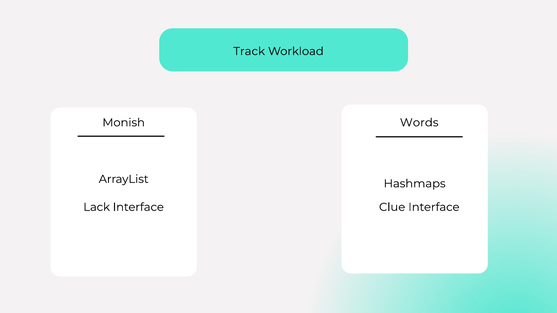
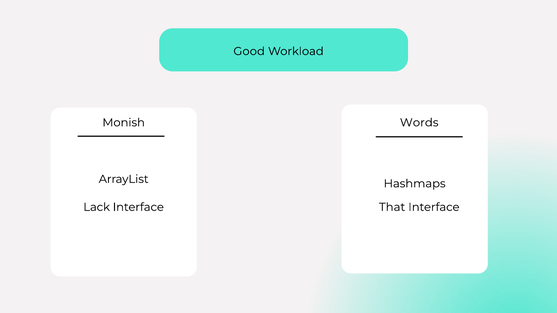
Track: Track -> Good (249, 51)
Clue: Clue -> That (392, 207)
